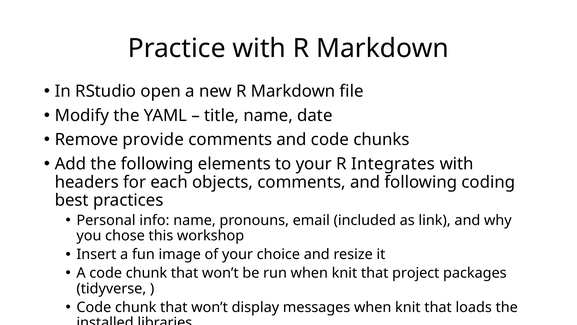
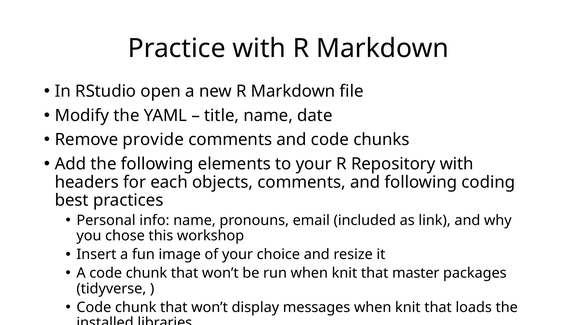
Integrates: Integrates -> Repository (393, 164)
project: project -> master (416, 273)
